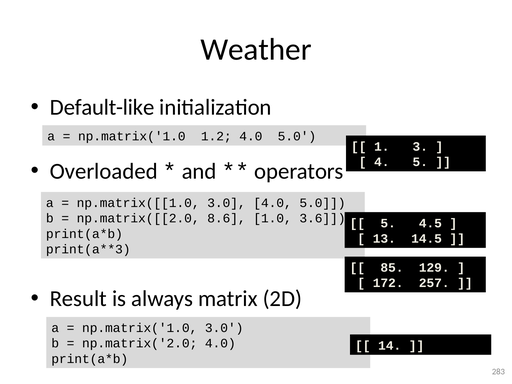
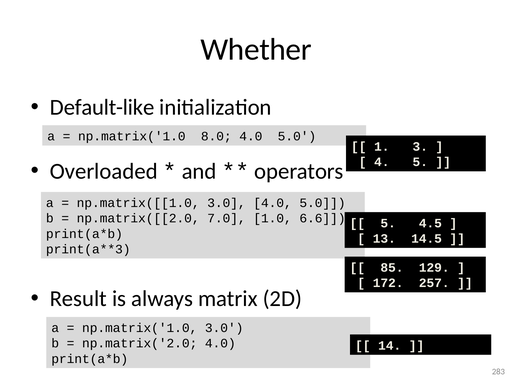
Weather: Weather -> Whether (256, 50)
1.2: 1.2 -> 8.0 (216, 136)
8.6: 8.6 -> 7.0 (226, 218)
3.6: 3.6 -> 6.6 (322, 218)
